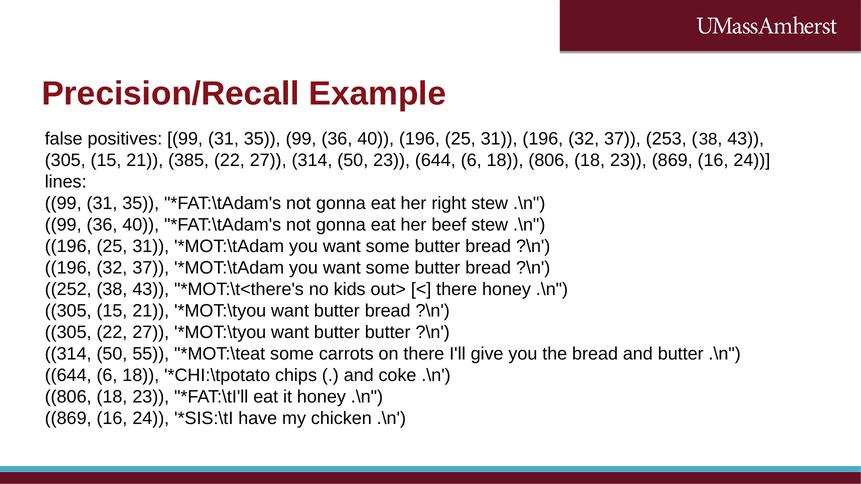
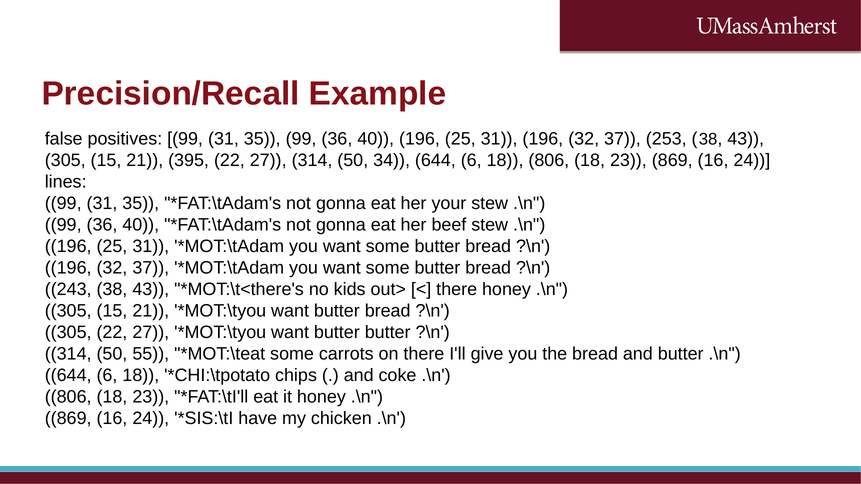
385: 385 -> 395 (189, 161)
50 23: 23 -> 34 (392, 161)
right: right -> your (449, 204)
252: 252 -> 243 (68, 290)
